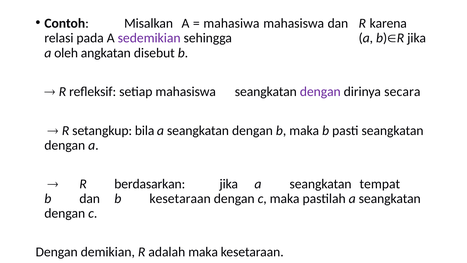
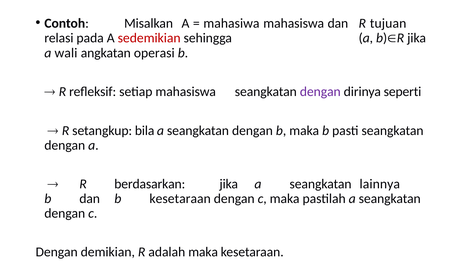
karena: karena -> tujuan (388, 23)
sedemikian colour: purple -> red (149, 38)
oleh: oleh -> wali (66, 53)
disebut: disebut -> operasi (154, 53)
secara: secara -> seperti (402, 92)
tempat: tempat -> lainnya (380, 184)
